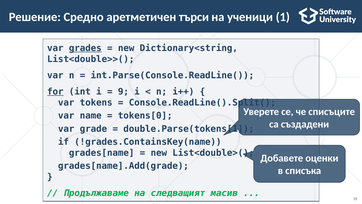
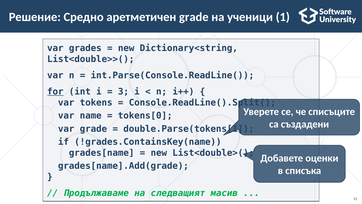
аретметичен търси: търси -> grade (194, 17)
grades underline: present -> none (85, 48)
9: 9 -> 3 (123, 92)
